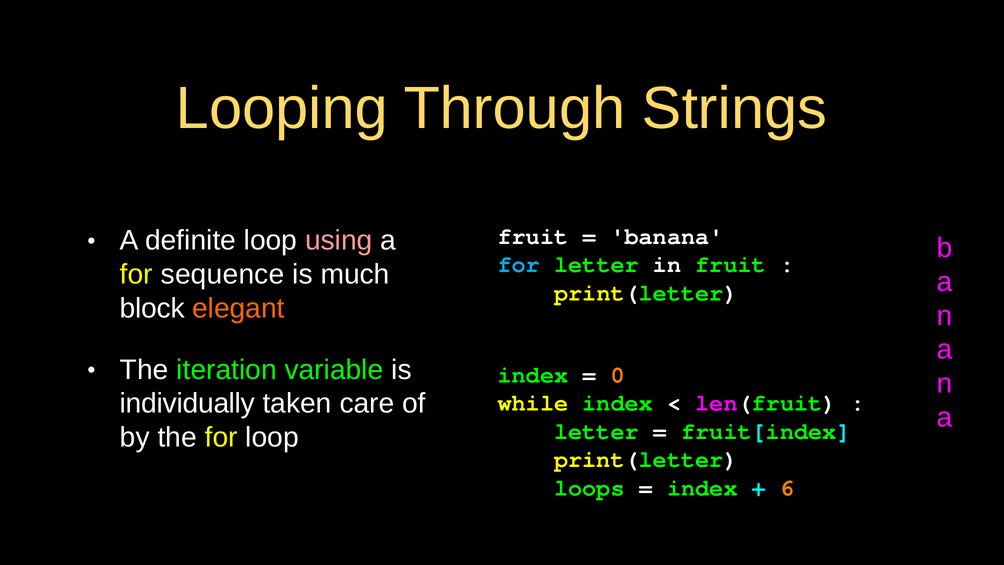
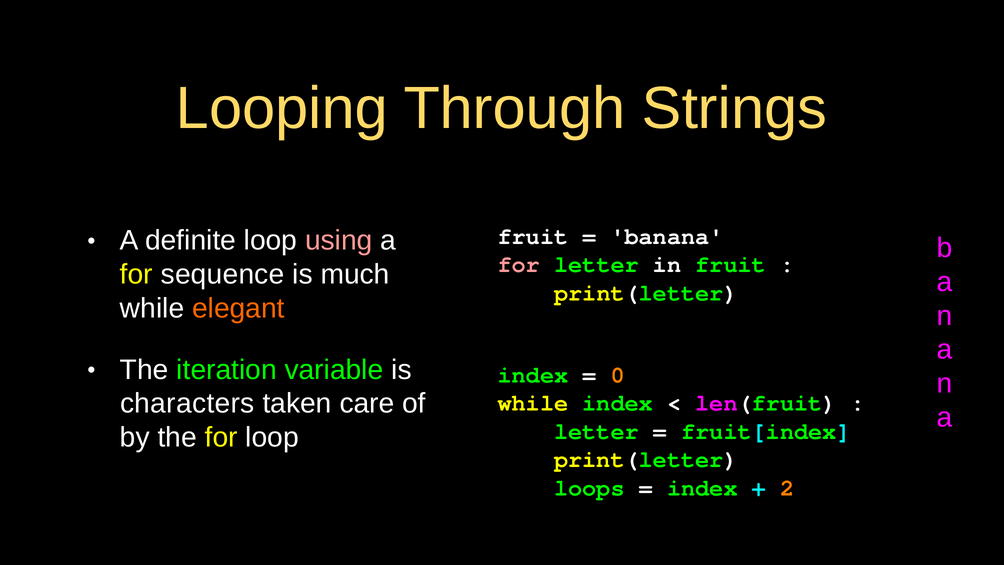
for colour: light blue -> pink (519, 265)
block: block -> while (152, 308)
individually: individually -> characters (187, 403)
6: 6 -> 2 (787, 488)
